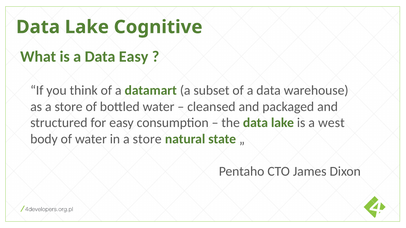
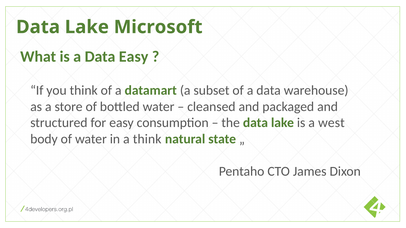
Cognitive: Cognitive -> Microsoft (158, 27)
in a store: store -> think (147, 139)
